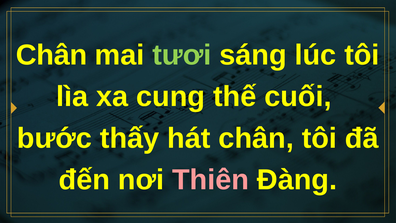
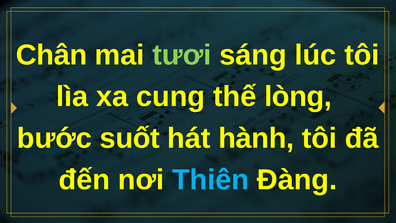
cuối: cuối -> lòng (298, 97)
thấy: thấy -> suốt (130, 138)
hát chân: chân -> hành (256, 138)
Thiên colour: pink -> light blue (210, 180)
